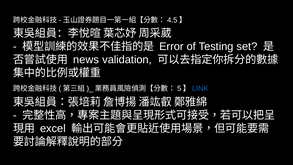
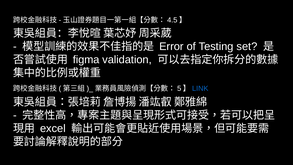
news: news -> figma (86, 60)
